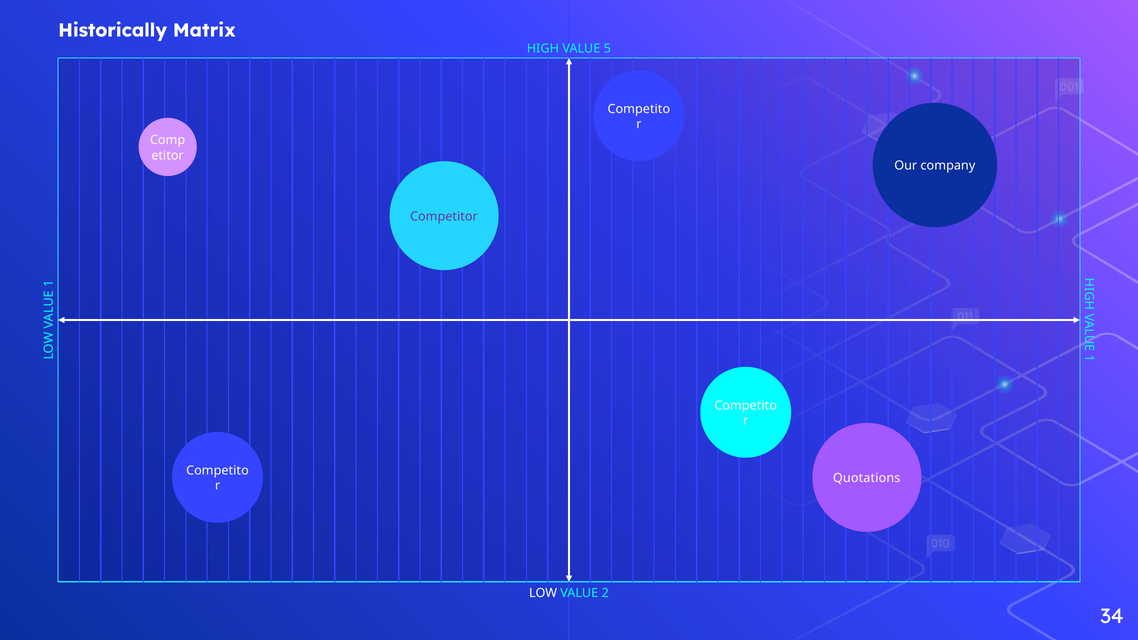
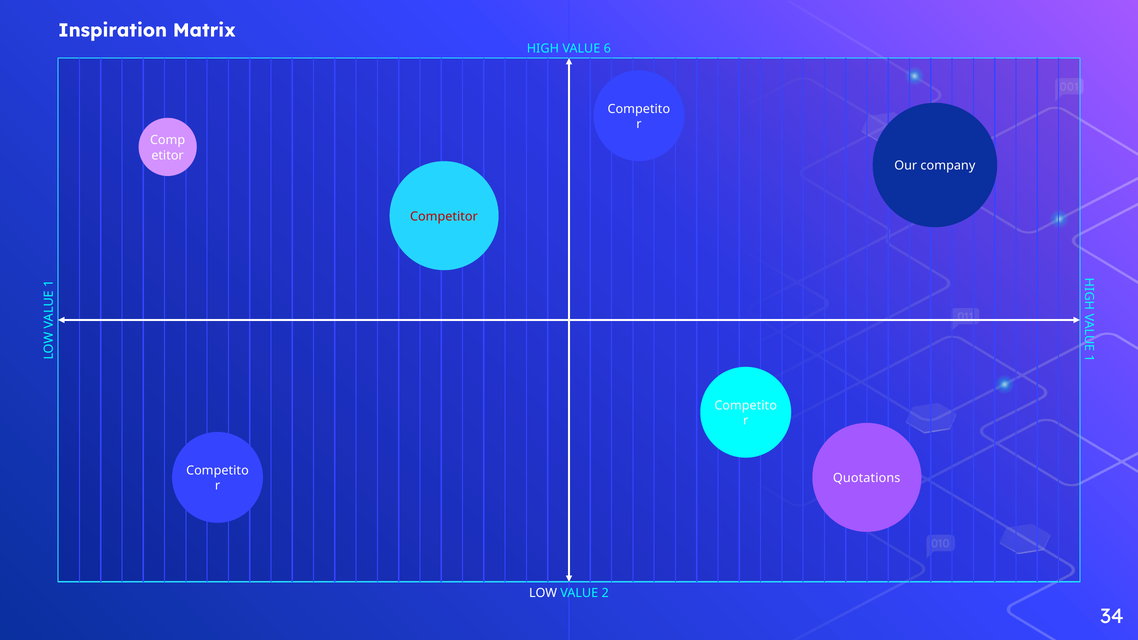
Historically: Historically -> Inspiration (113, 30)
5: 5 -> 6 (607, 49)
Competitor colour: purple -> red (444, 217)
